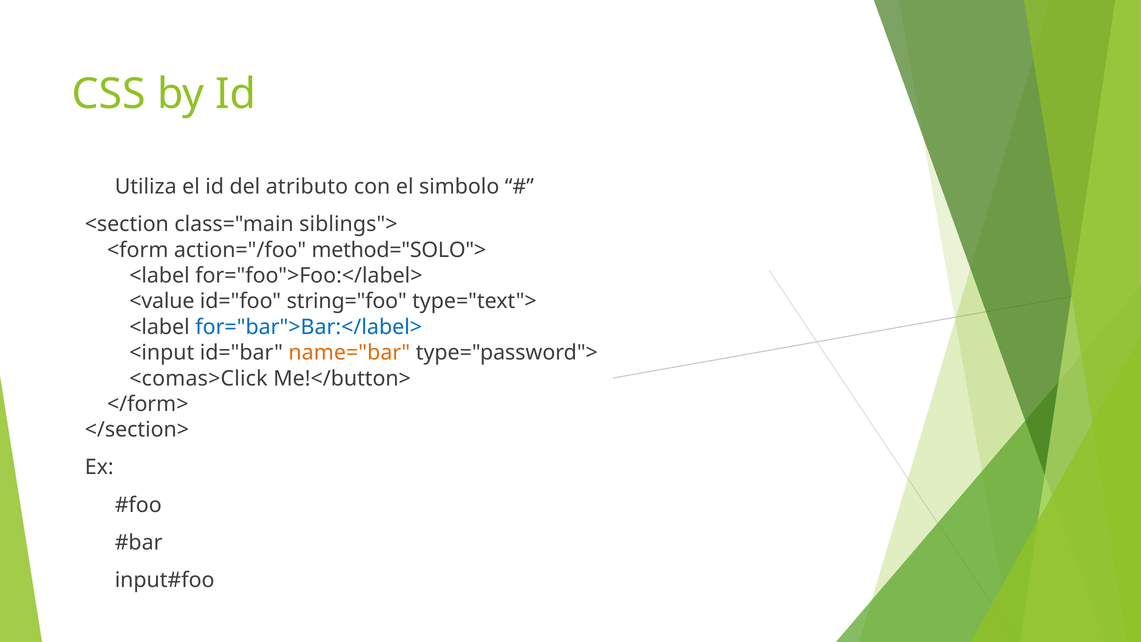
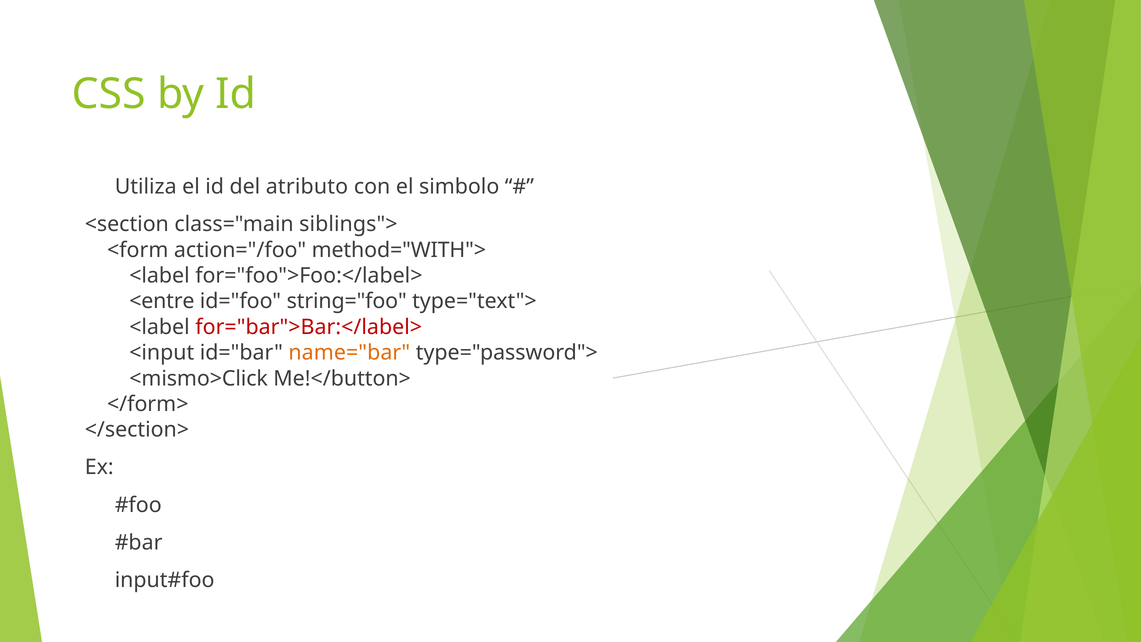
method="SOLO">: method="SOLO"> -> method="WITH"> (399, 250)
<value: <value -> <entre (162, 301)
for="bar">Bar:</label> colour: blue -> red (309, 327)
<comas>Click: <comas>Click -> <mismo>Click (199, 378)
